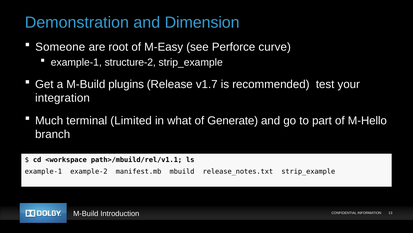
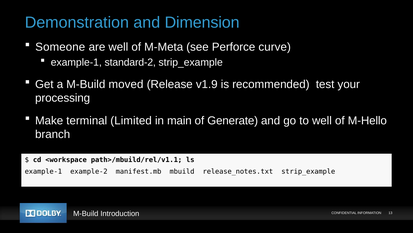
are root: root -> well (118, 47)
M-Easy: M-Easy -> M-Meta (164, 47)
structure-2: structure-2 -> standard-2 (130, 62)
plugins: plugins -> moved (126, 84)
v1.7: v1.7 -> v1.9 (207, 84)
integration: integration -> processing (63, 98)
Much: Much -> Make (49, 120)
what: what -> main (179, 120)
to part: part -> well (322, 120)
